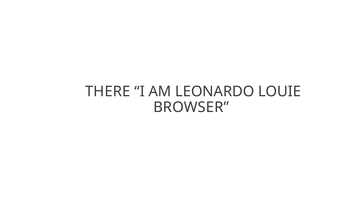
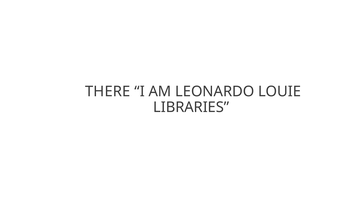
BROWSER: BROWSER -> LIBRARIES (191, 107)
